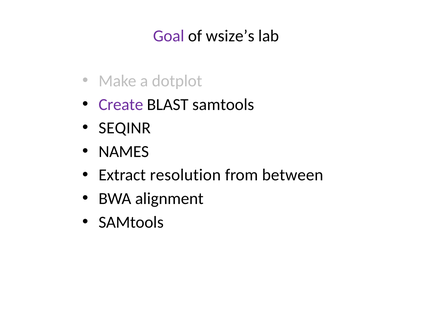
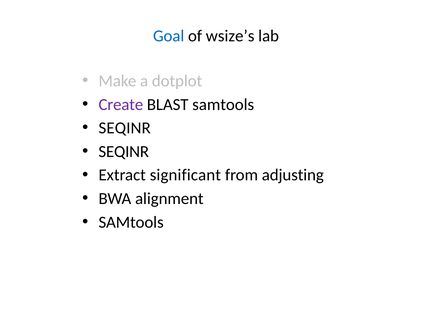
Goal colour: purple -> blue (169, 36)
NAMES: NAMES -> SEQINR (124, 152)
resolution: resolution -> significant (185, 175)
between: between -> adjusting (293, 175)
